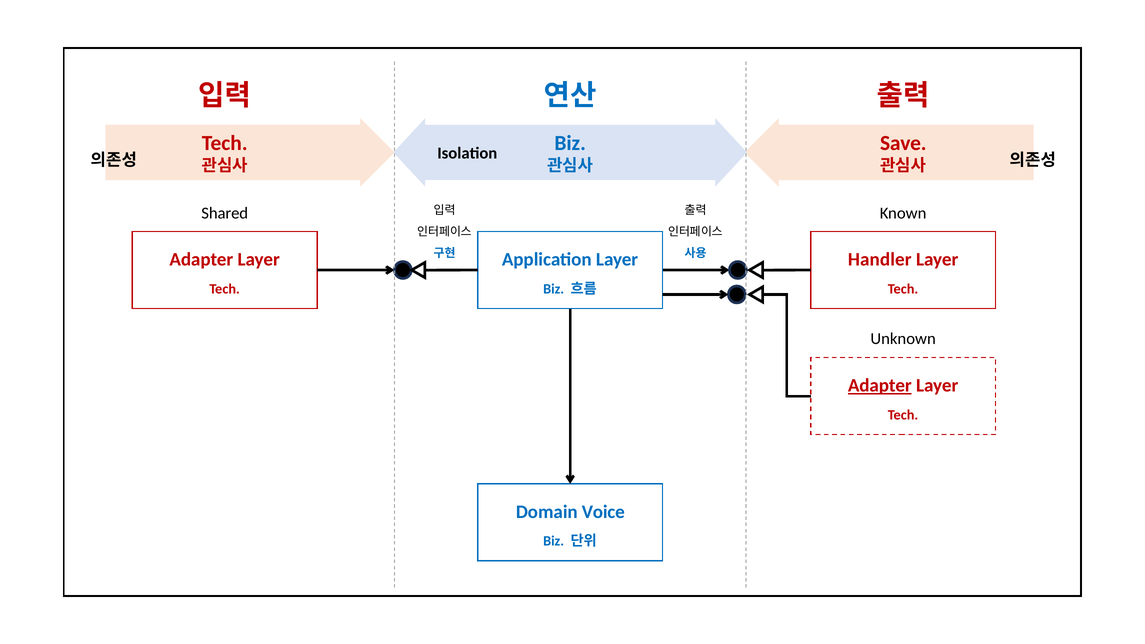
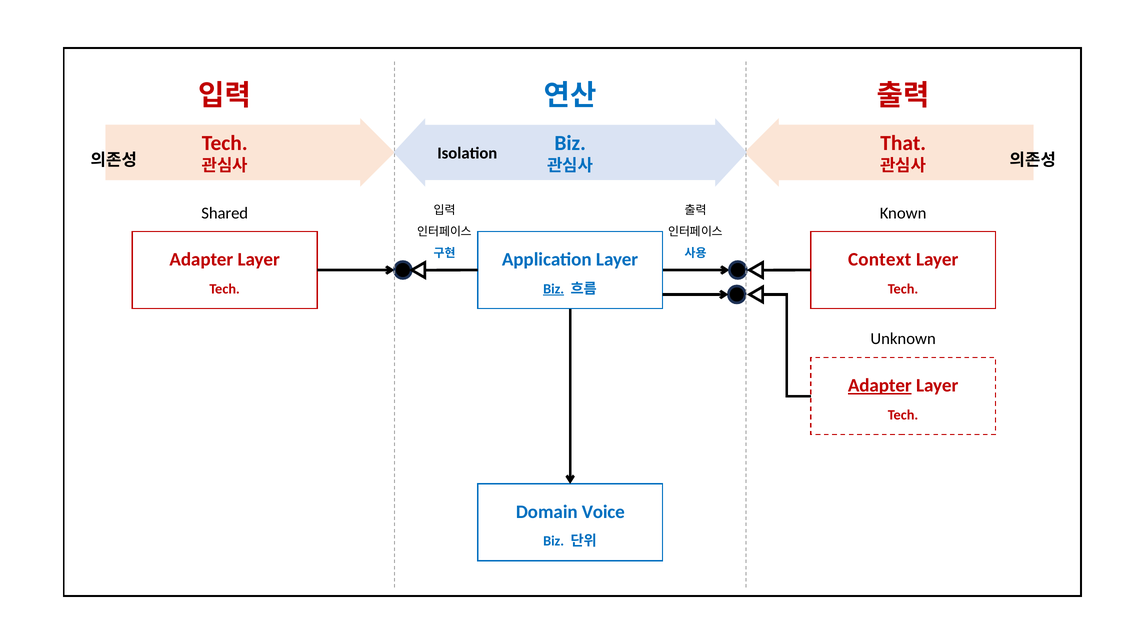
Save: Save -> That (903, 143)
Handler: Handler -> Context (880, 260)
Biz underline: none -> present (554, 289)
